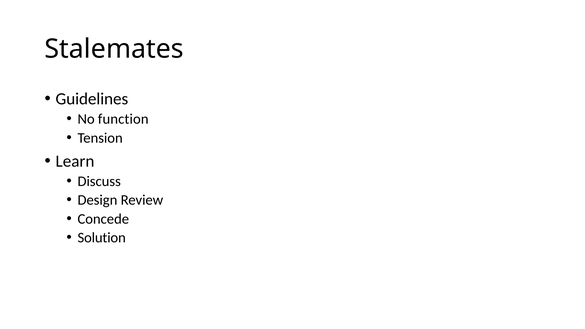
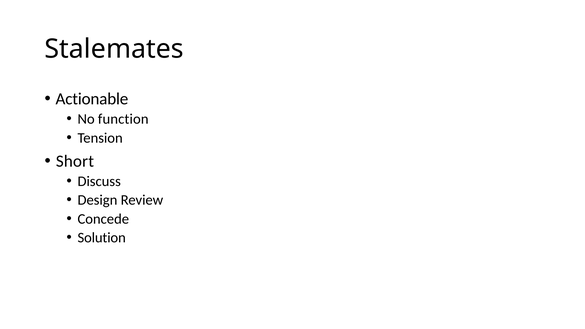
Guidelines: Guidelines -> Actionable (92, 99)
Learn: Learn -> Short (75, 161)
